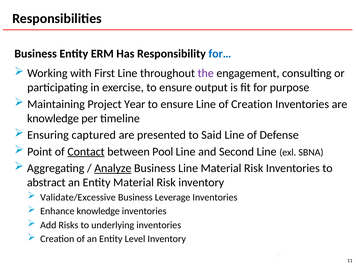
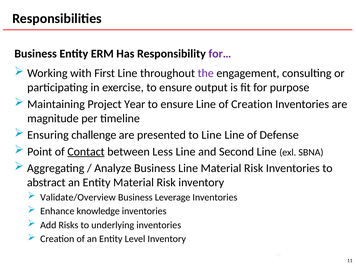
for… colour: blue -> purple (220, 54)
knowledge: knowledge -> magnitude (53, 118)
captured: captured -> challenge (94, 135)
to Said: Said -> Line (212, 135)
Pool: Pool -> Less (163, 152)
Analyze underline: present -> none (113, 168)
Validate/Excessive: Validate/Excessive -> Validate/Overview (78, 197)
